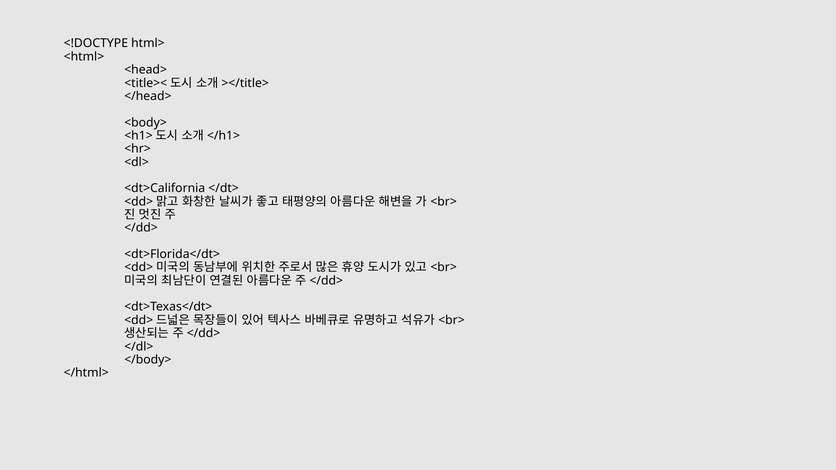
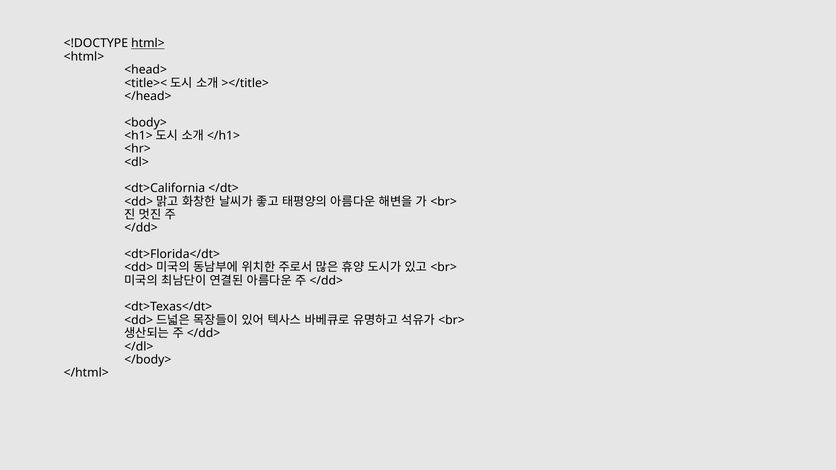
html> underline: none -> present (148, 43)
